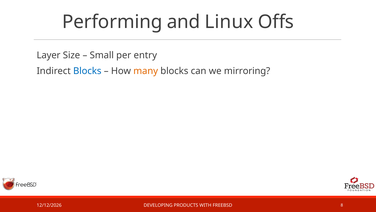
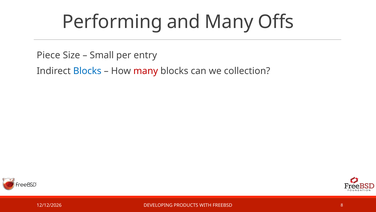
and Linux: Linux -> Many (229, 22)
Layer: Layer -> Piece (48, 55)
many colour: orange -> red (146, 71)
mirroring: mirroring -> collection (247, 71)
